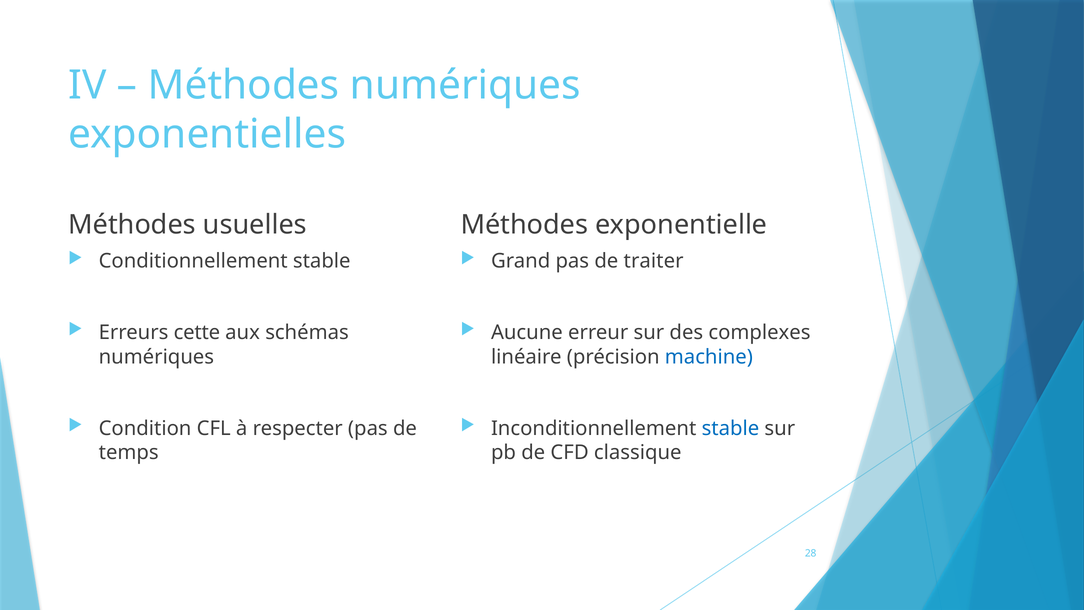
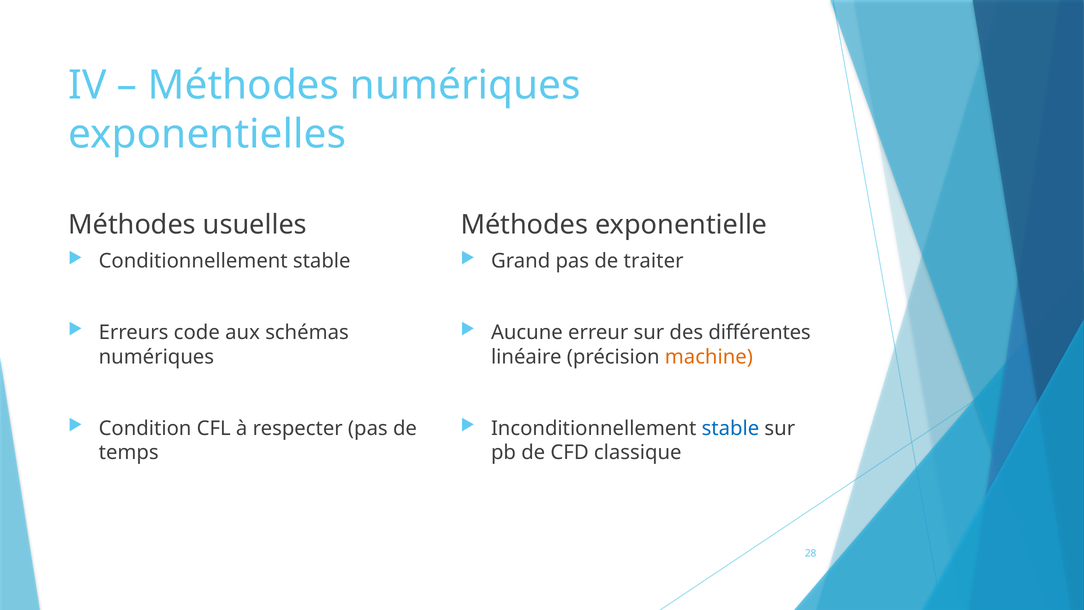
cette: cette -> code (197, 332)
complexes: complexes -> différentes (760, 332)
machine colour: blue -> orange (709, 357)
